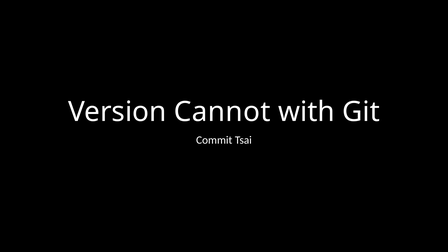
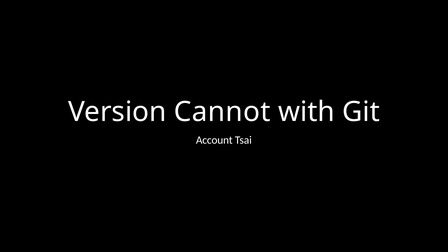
Commit: Commit -> Account (214, 140)
